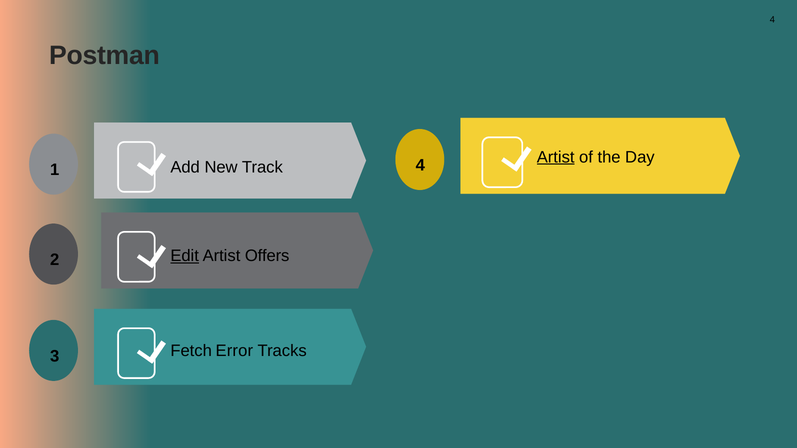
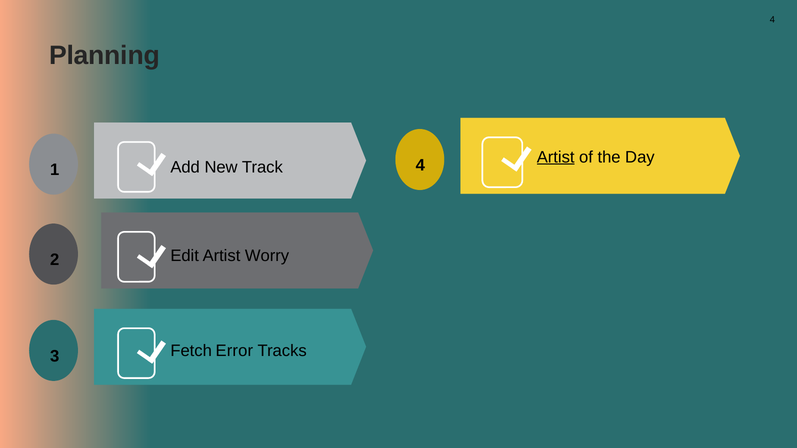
Postman: Postman -> Planning (104, 56)
Edit underline: present -> none (185, 256)
Offers: Offers -> Worry (267, 256)
